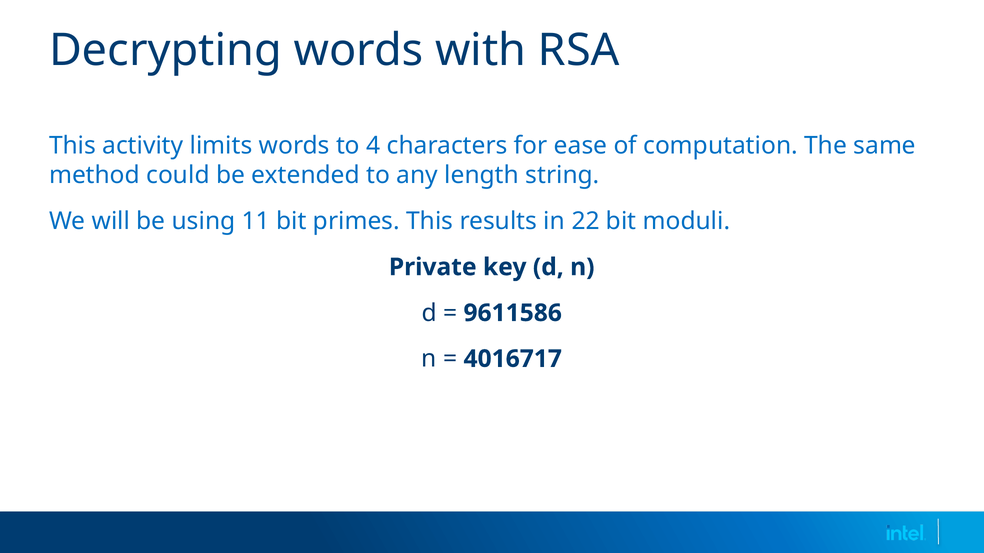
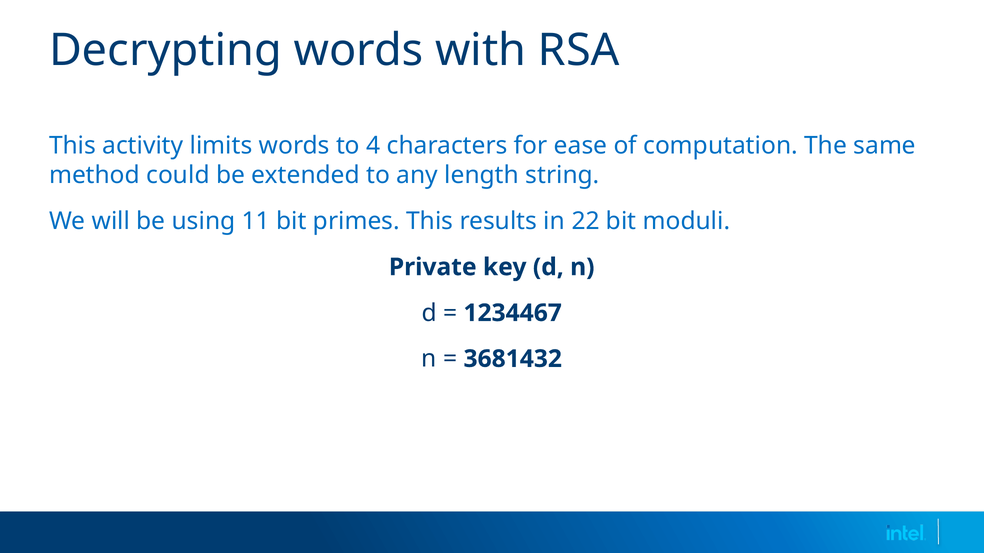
9611586: 9611586 -> 1234467 (513, 313)
4016717: 4016717 -> 3681432 (513, 359)
